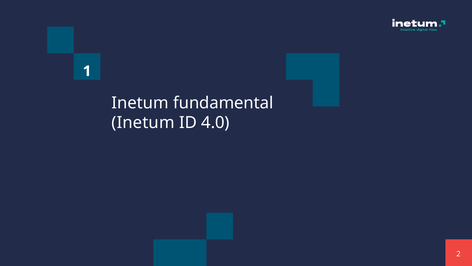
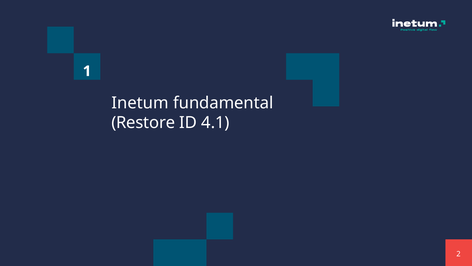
Inetum: Inetum -> Restore (143, 123)
4.0: 4.0 -> 4.1 (215, 123)
